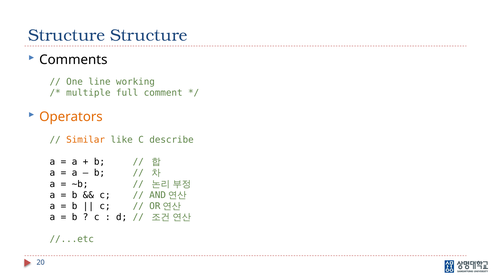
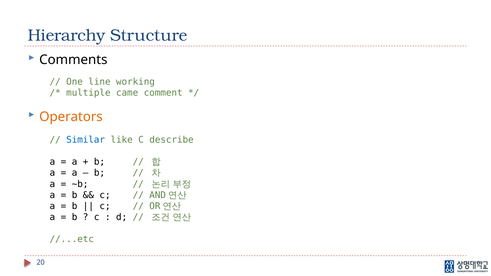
Structure: Structure -> Hierarchy (67, 36)
full: full -> came (127, 93)
Similar colour: orange -> blue (86, 140)
